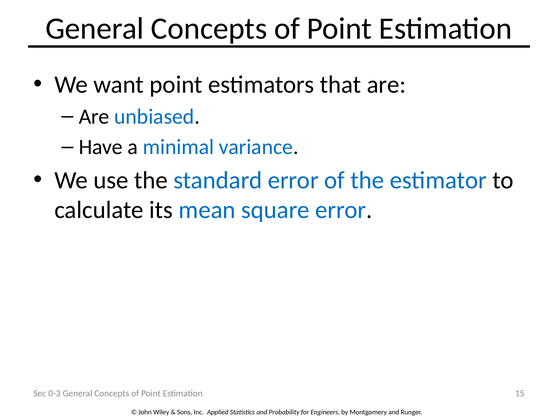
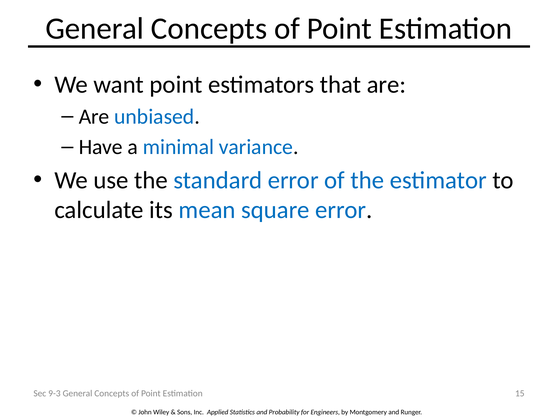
0-3: 0-3 -> 9-3 (54, 393)
